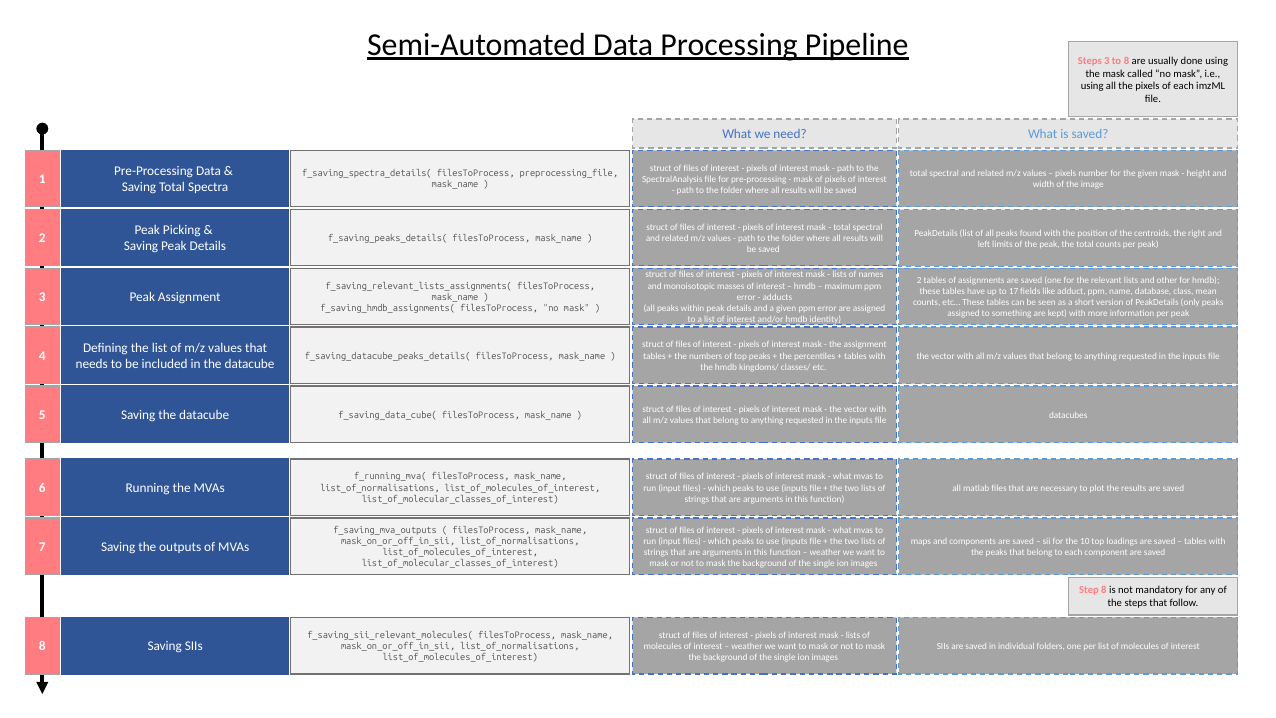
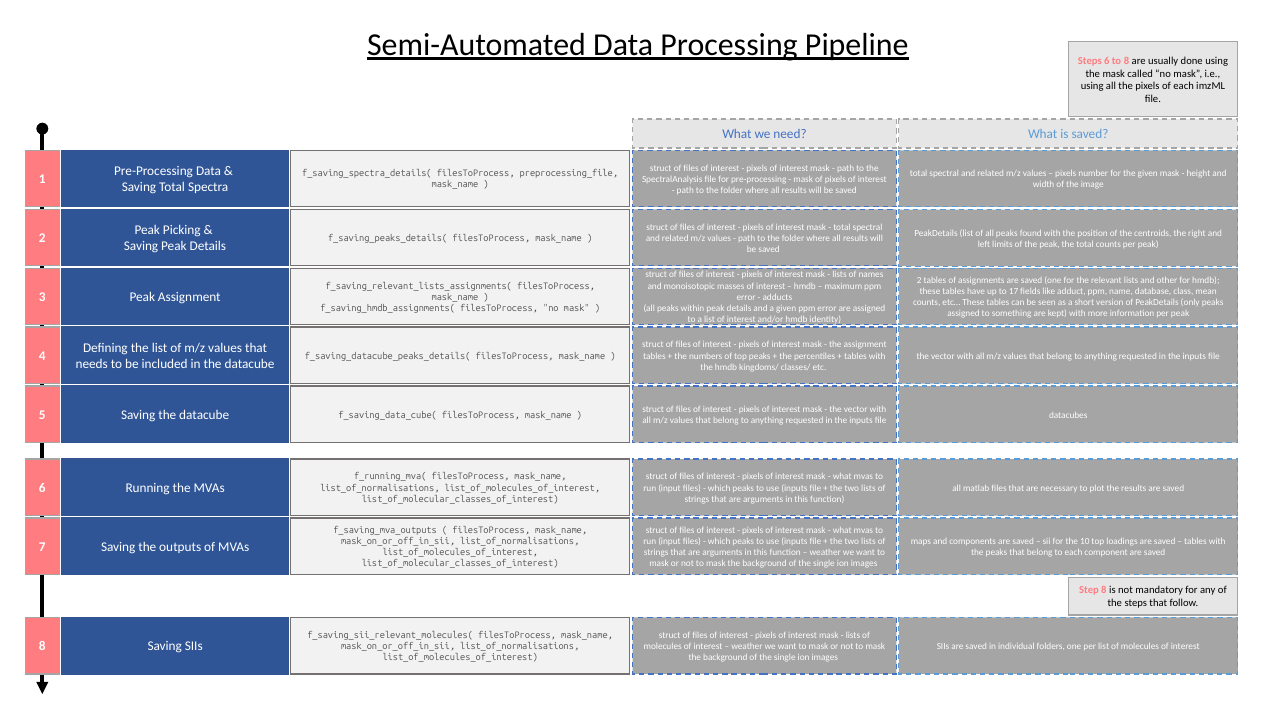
Steps 3: 3 -> 6 (1107, 61)
